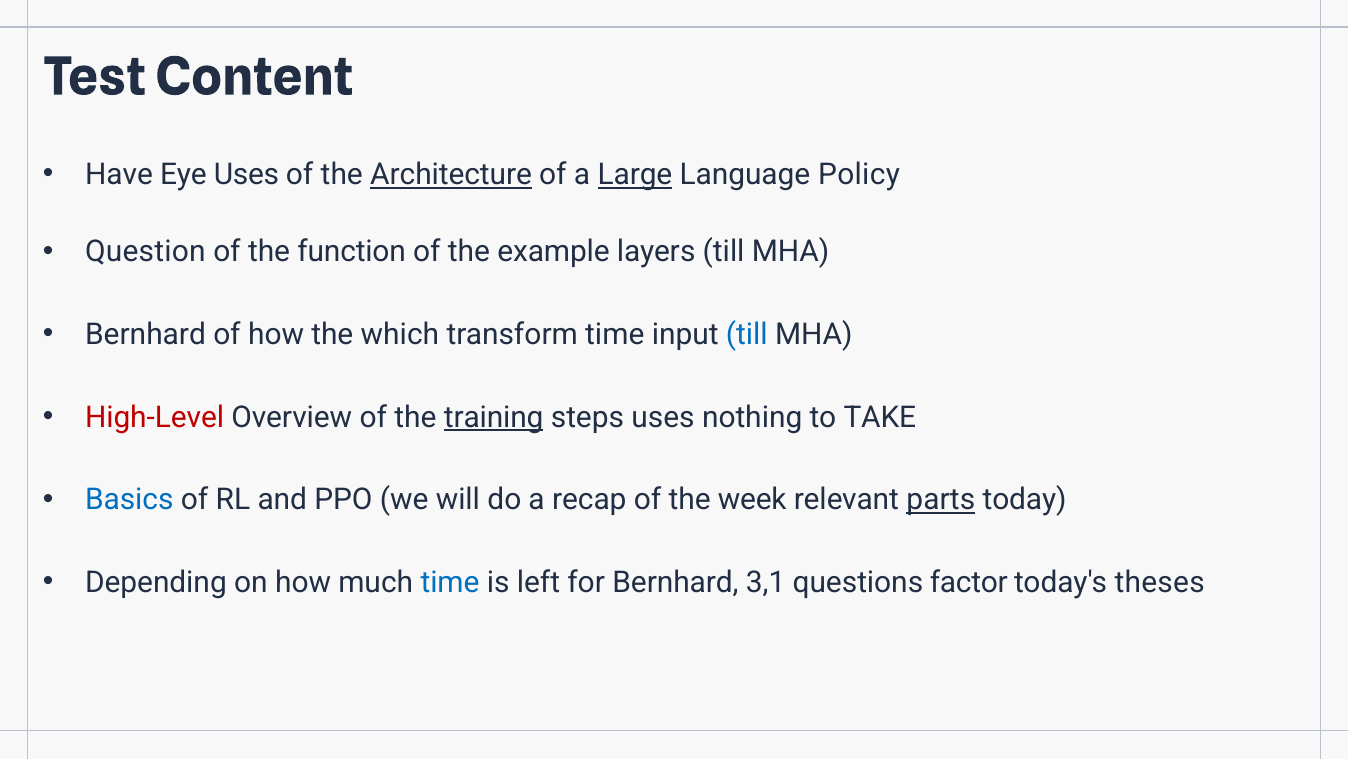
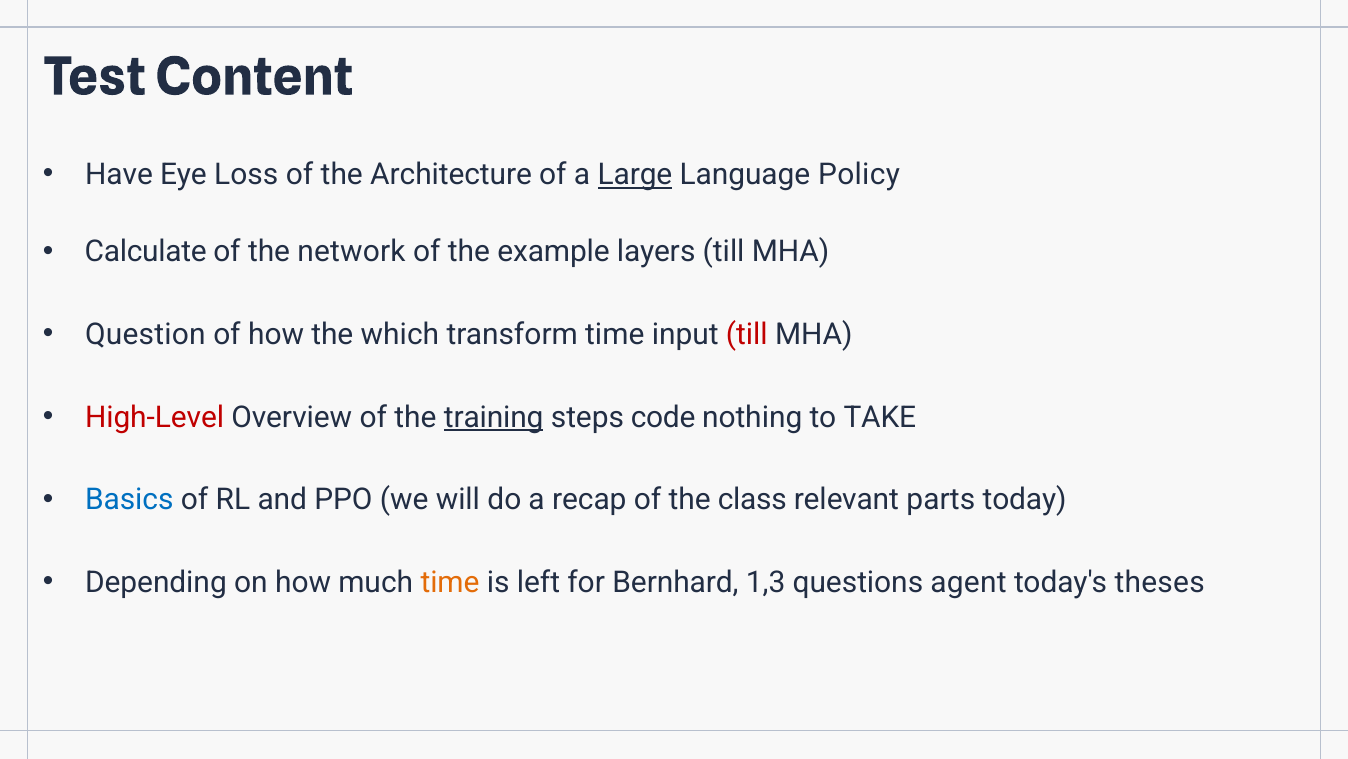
Eye Uses: Uses -> Loss (246, 175)
Architecture underline: present -> none (451, 175)
Question: Question -> Calculate (146, 252)
function: function -> network (351, 252)
Bernhard: Bernhard -> Question (145, 334)
till colour: blue -> red (747, 334)
steps uses: uses -> code (663, 417)
week: week -> class (752, 500)
parts underline: present -> none (941, 500)
time colour: blue -> orange (450, 582)
3,1: 3,1 -> 1,3 (766, 582)
factor: factor -> agent (969, 582)
